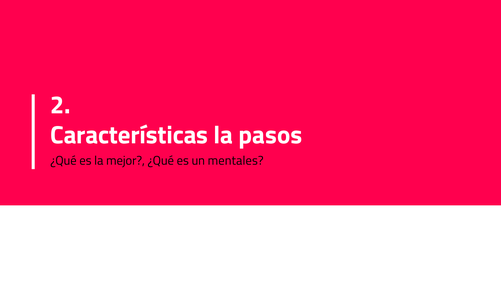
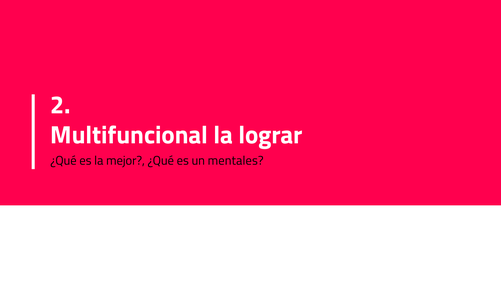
Características: Características -> Multifuncional (129, 135)
pasos: pasos -> lograr (271, 135)
